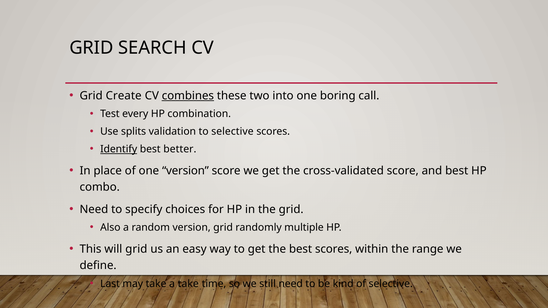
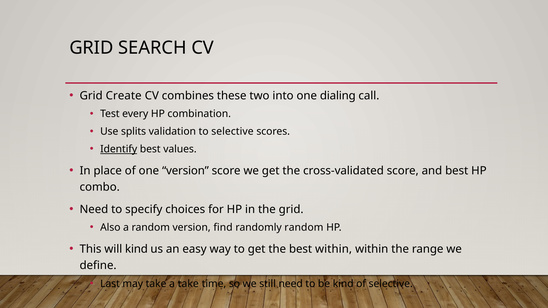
combines underline: present -> none (188, 96)
boring: boring -> dialing (338, 96)
better: better -> values (180, 149)
version grid: grid -> find (223, 228)
randomly multiple: multiple -> random (304, 228)
will grid: grid -> kind (136, 249)
best scores: scores -> within (334, 249)
